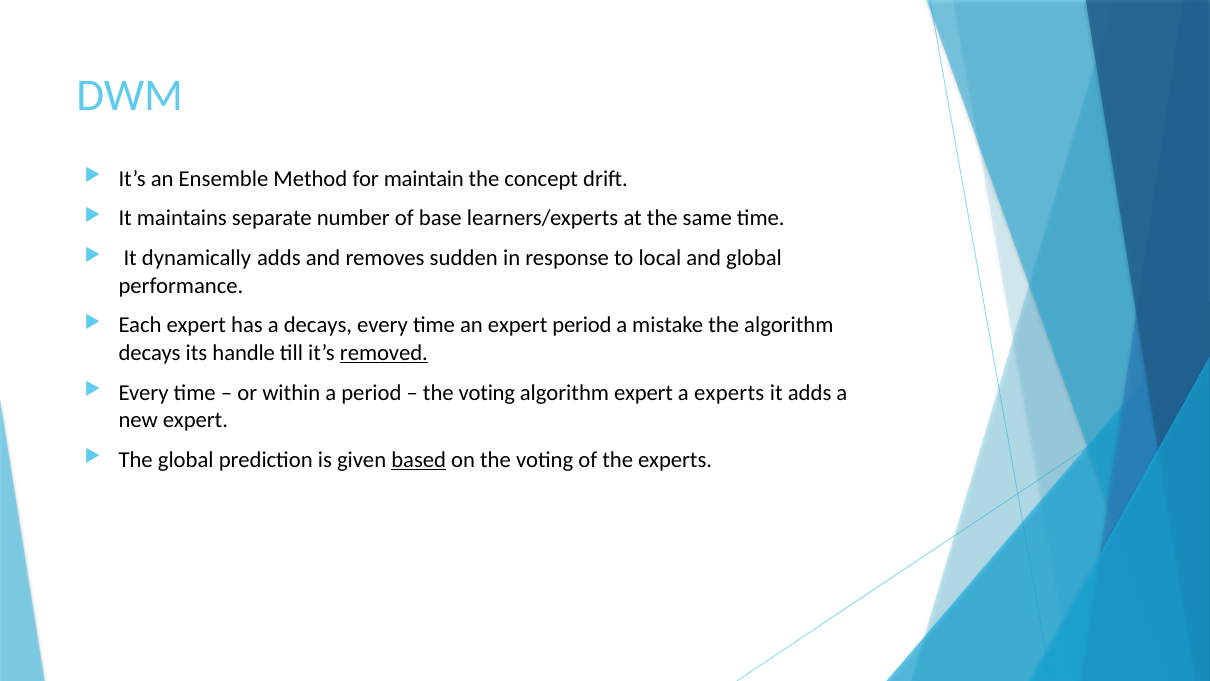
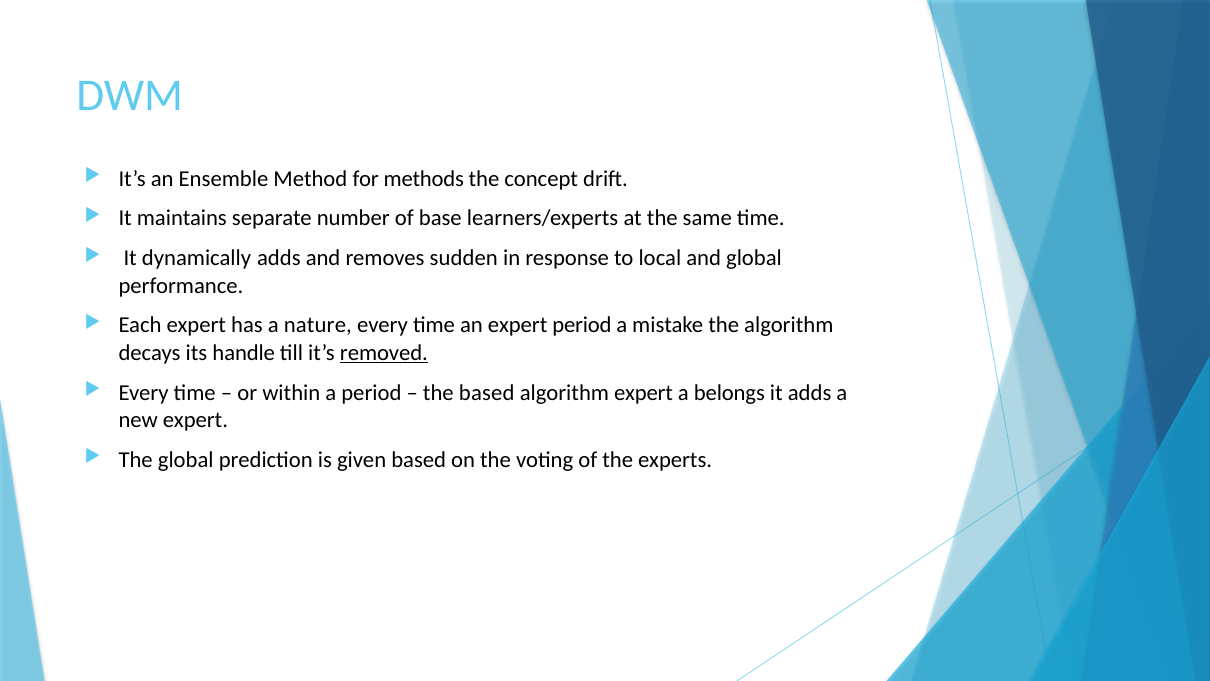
maintain: maintain -> methods (424, 179)
a decays: decays -> nature (318, 325)
voting: voting -> based (487, 392)
a experts: experts -> belongs (729, 392)
based underline: present -> none (419, 460)
